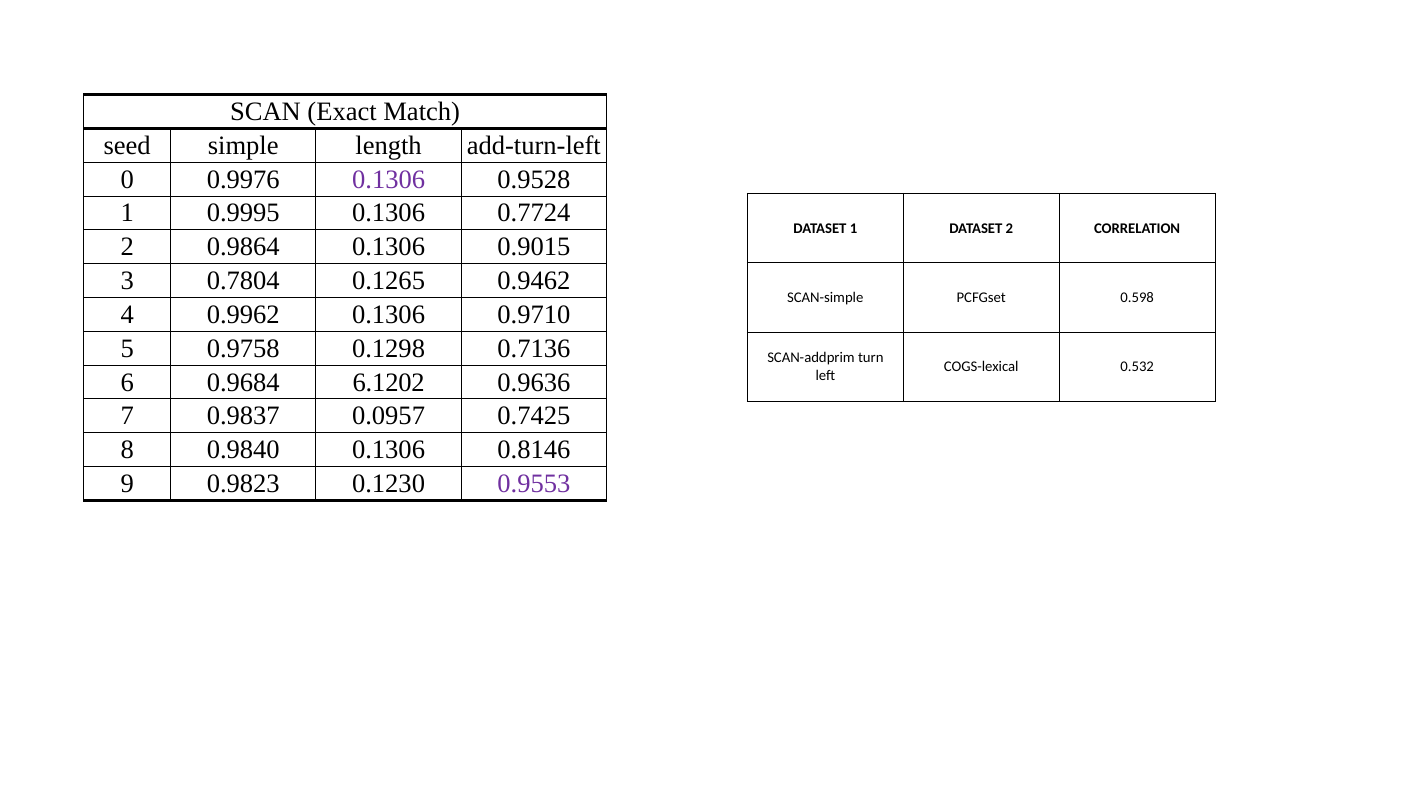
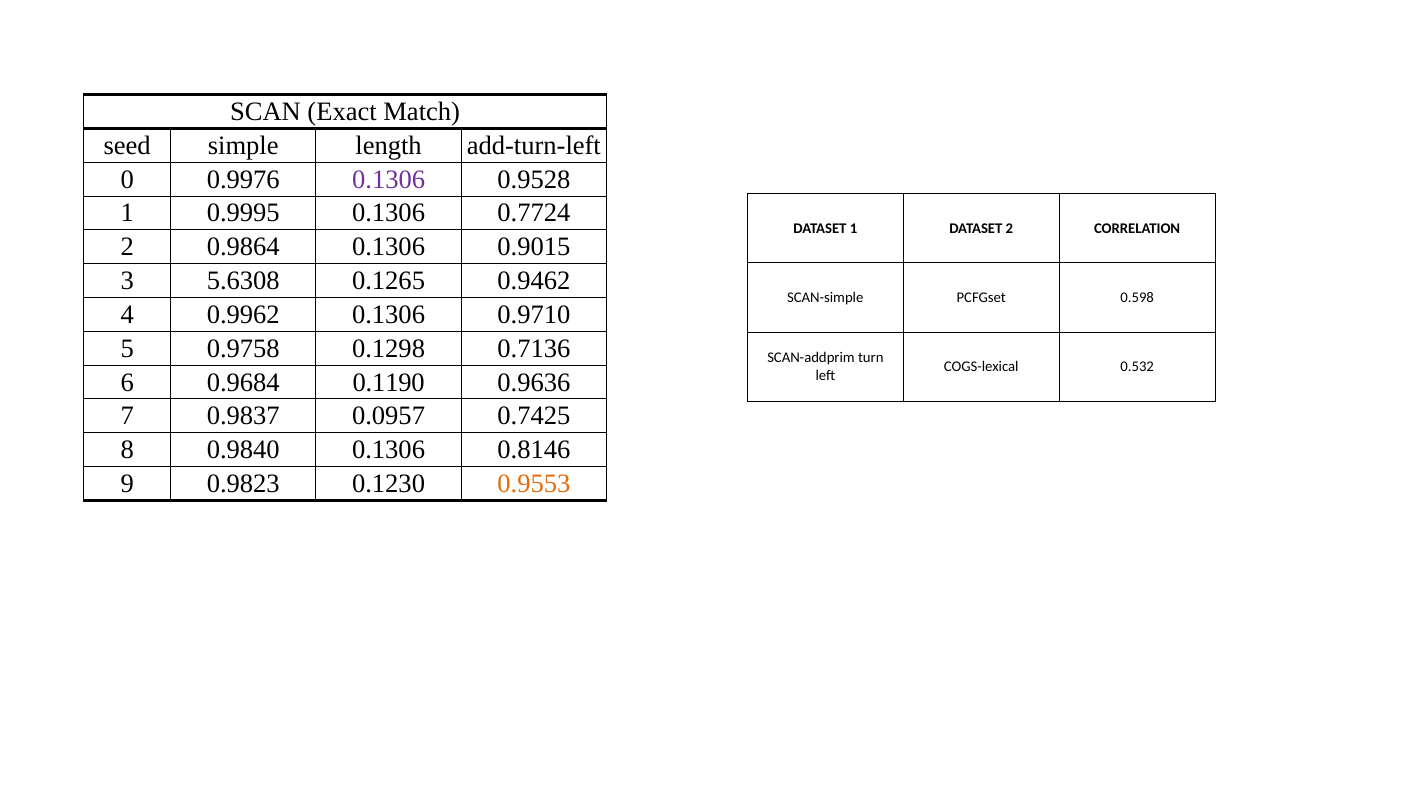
0.7804: 0.7804 -> 5.6308 (243, 281)
6.1202: 6.1202 -> 0.1190 (389, 382)
0.9553 colour: purple -> orange (534, 484)
